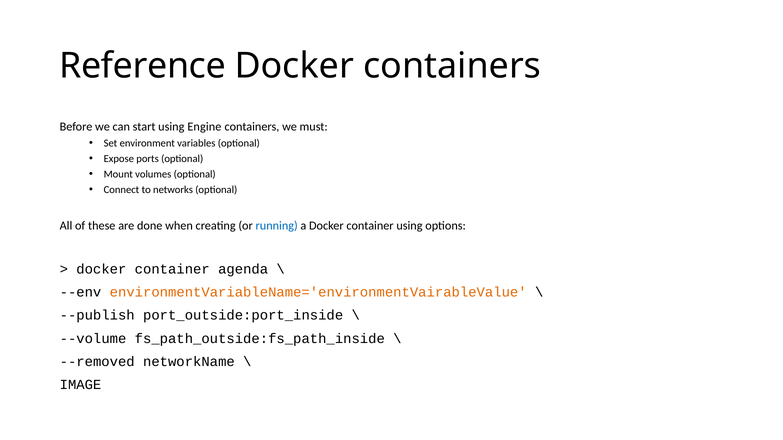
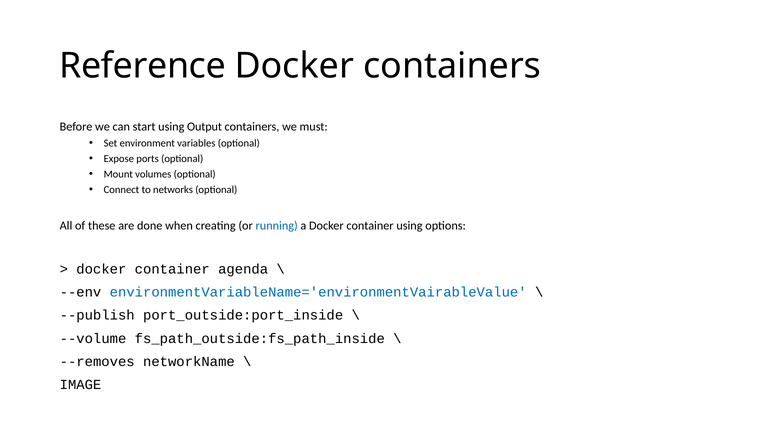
Engine: Engine -> Output (205, 127)
environmentVariableName='environmentVairableValue colour: orange -> blue (318, 293)
--removed: --removed -> --removes (97, 362)
